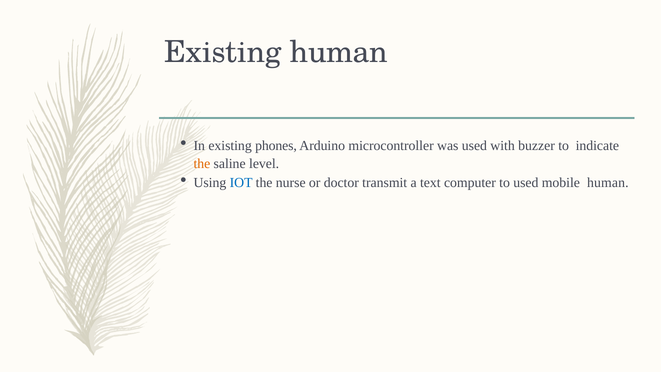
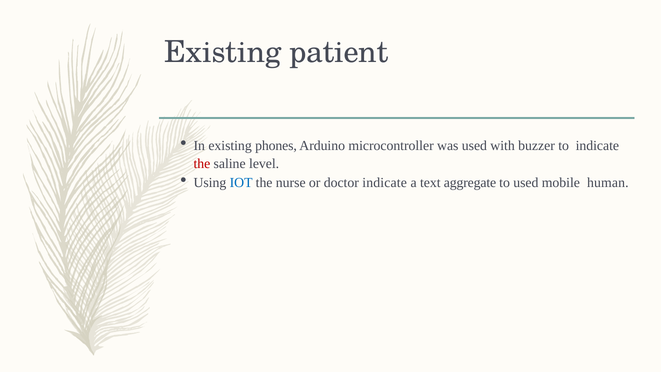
Existing human: human -> patient (339, 52)
the colour: orange -> red (202, 163)
doctor transmit: transmit -> indicate (385, 182)
computer: computer -> aggregate (470, 182)
